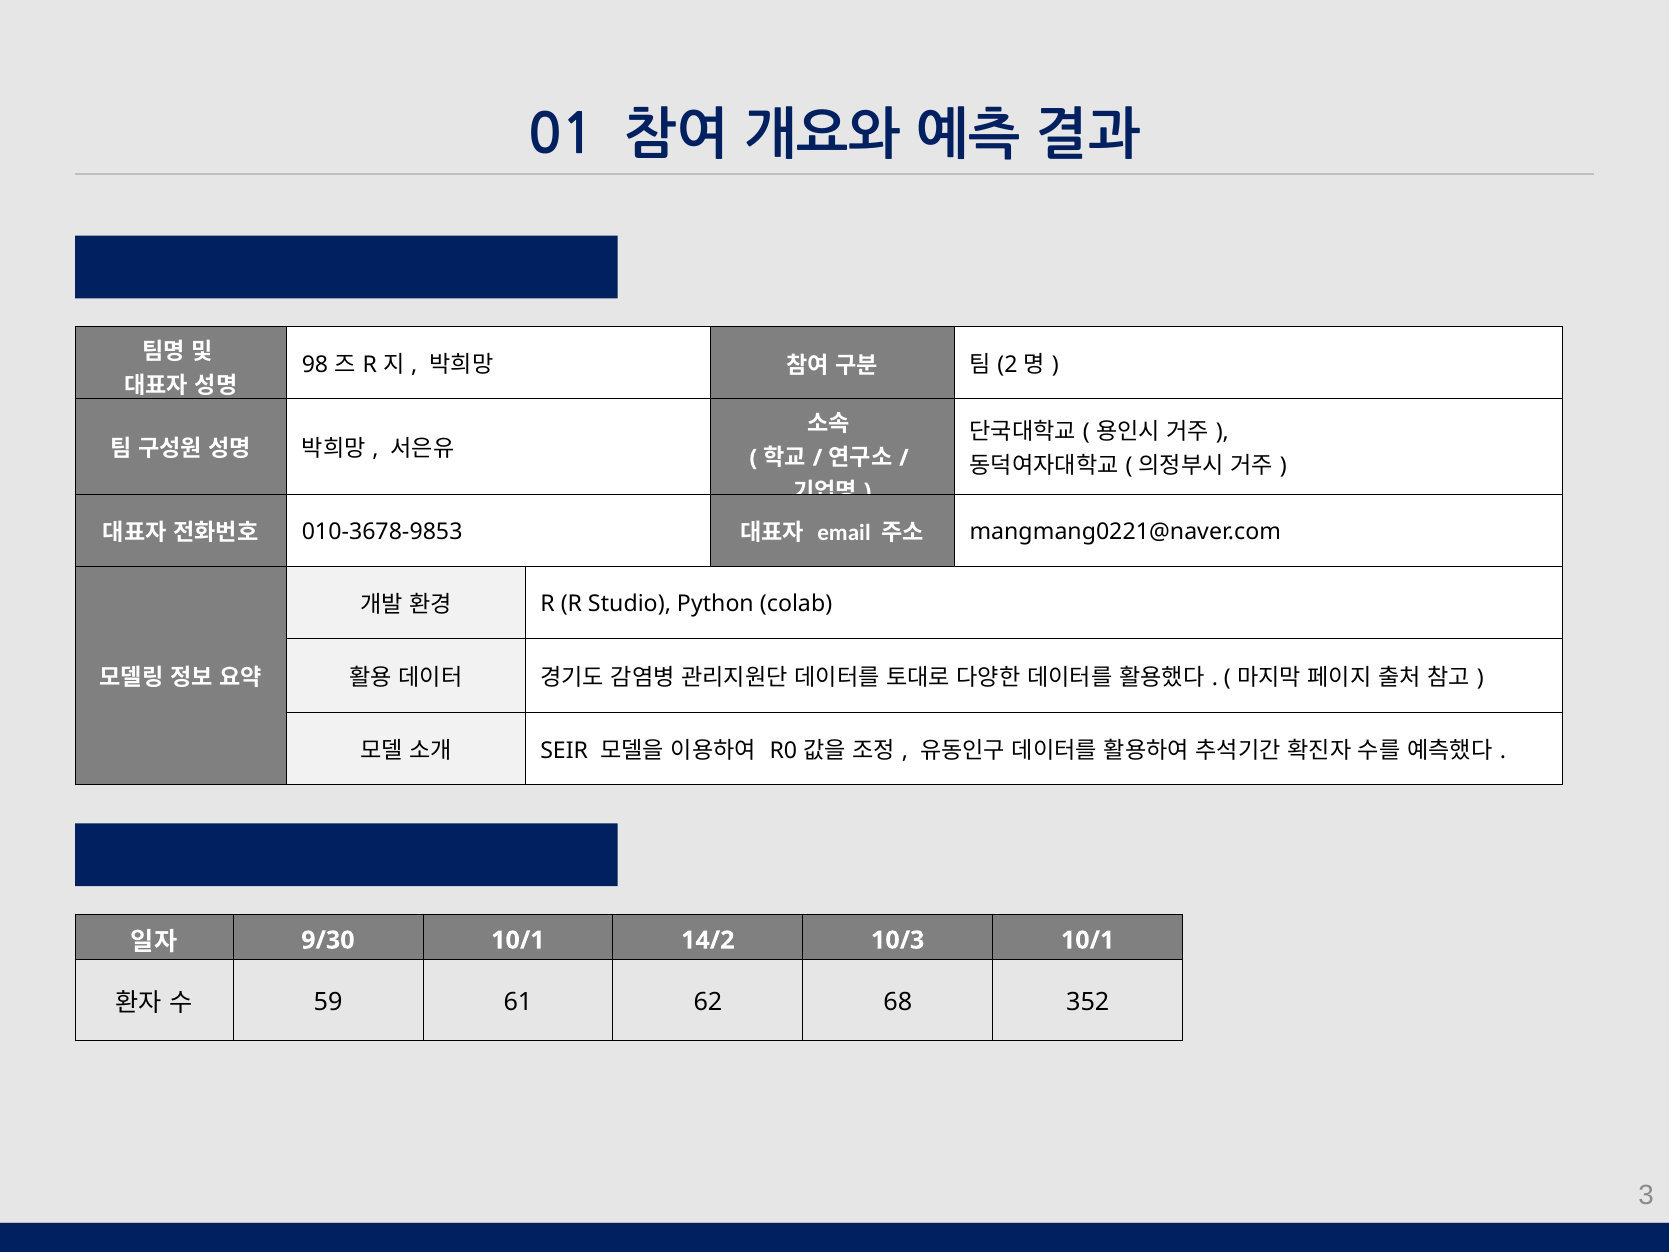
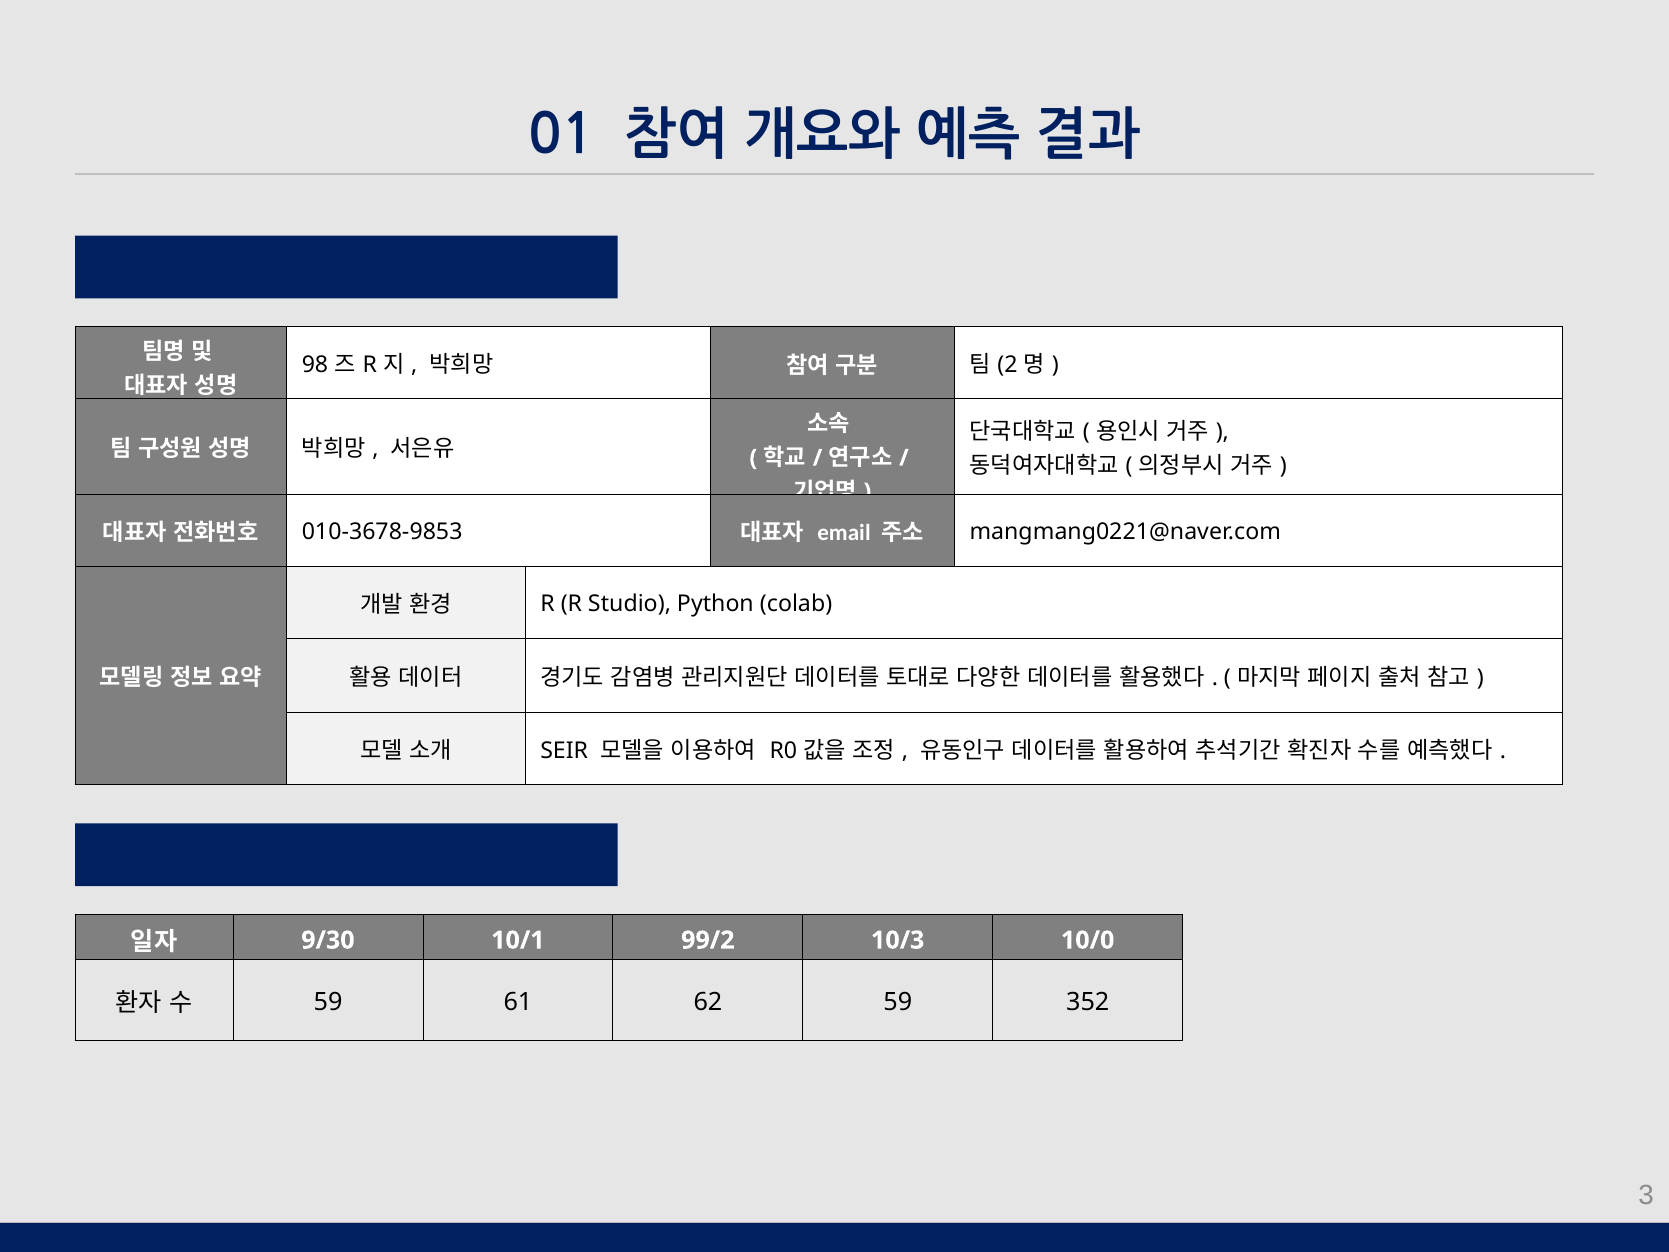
14/2: 14/2 -> 99/2 (708, 940)
10/3 10/1: 10/1 -> 10/0 (1088, 940)
62 68: 68 -> 59 (898, 1002)
